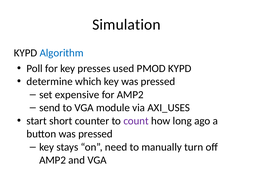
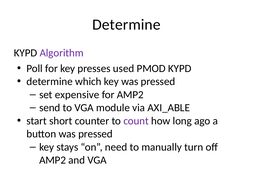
Simulation: Simulation -> Determine (126, 24)
Algorithm colour: blue -> purple (62, 53)
AXI_USES: AXI_USES -> AXI_ABLE (169, 108)
